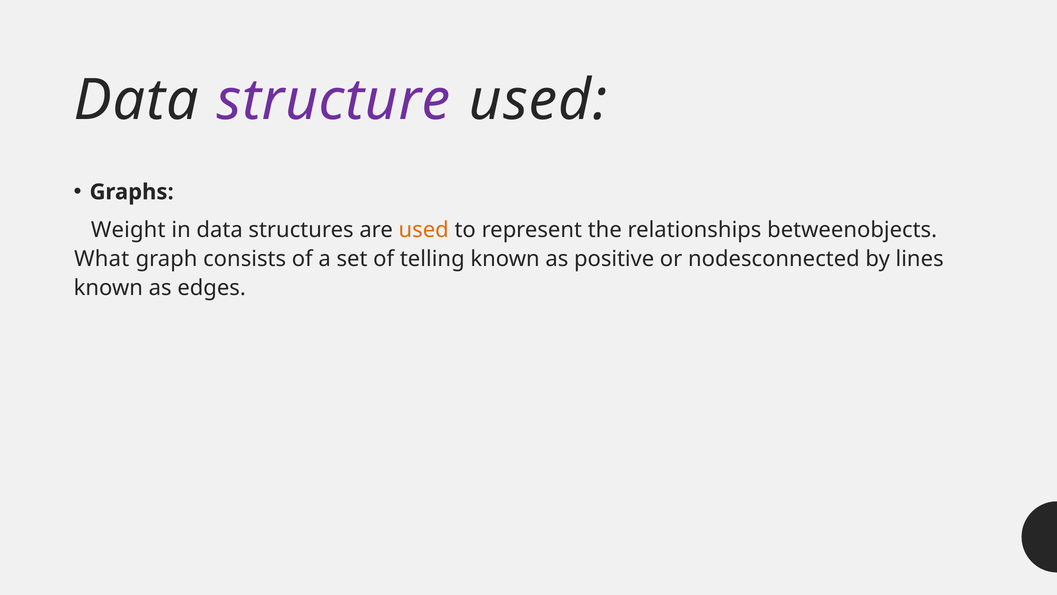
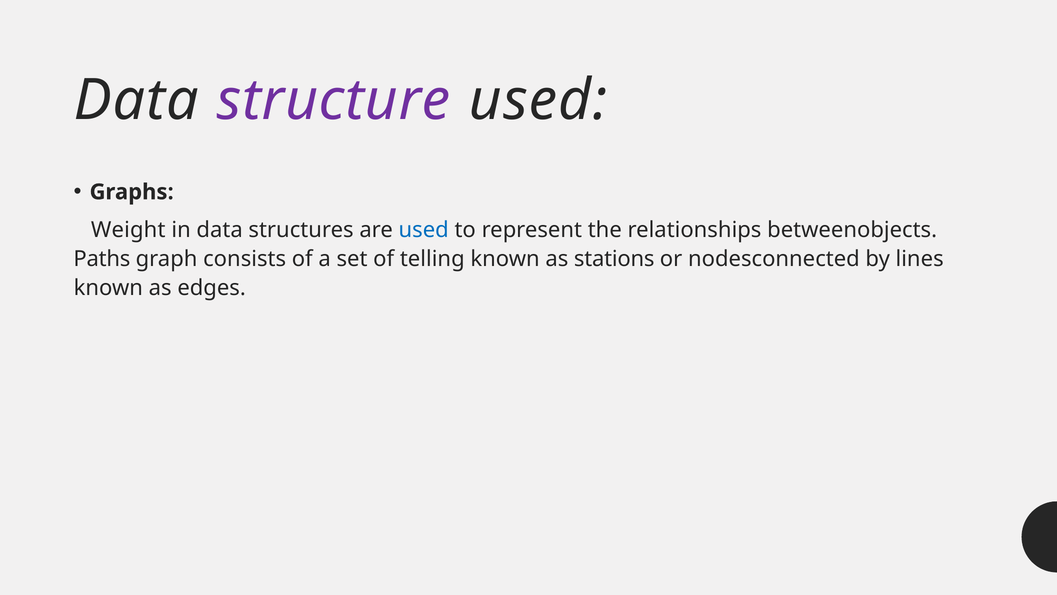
used colour: orange -> blue (424, 230)
What: What -> Paths (102, 259)
positive: positive -> stations (614, 259)
